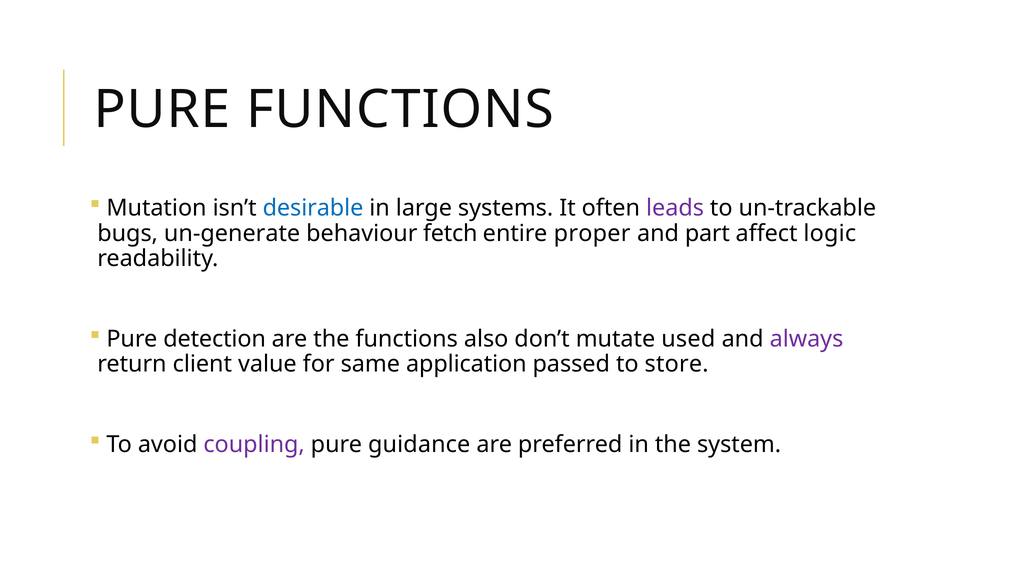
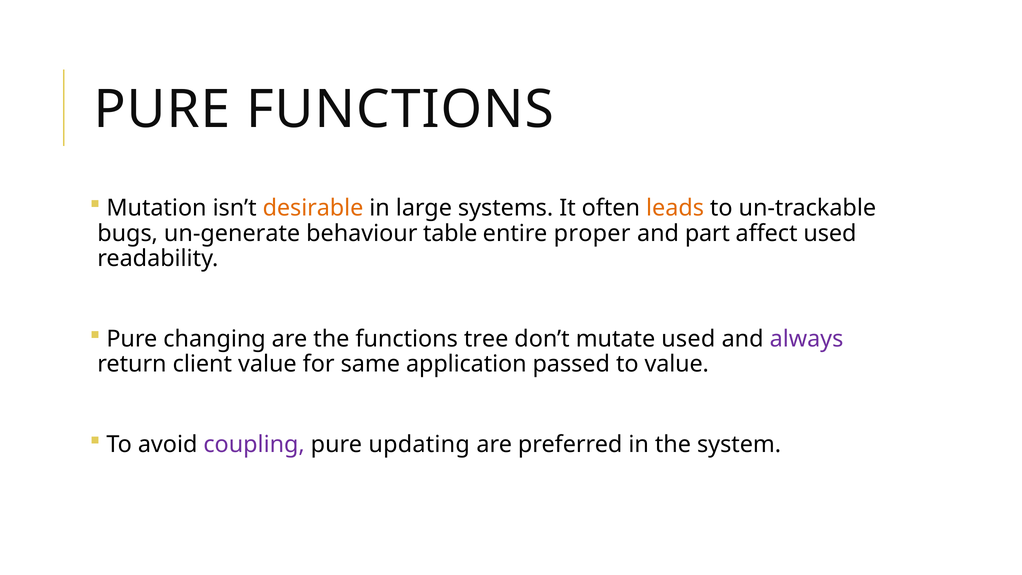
desirable colour: blue -> orange (313, 208)
leads colour: purple -> orange (675, 208)
fetch: fetch -> table (450, 233)
affect logic: logic -> used (830, 233)
detection: detection -> changing (215, 339)
also: also -> tree (486, 339)
to store: store -> value (677, 364)
guidance: guidance -> updating (419, 445)
